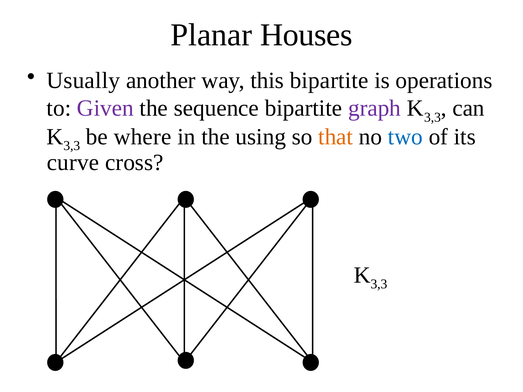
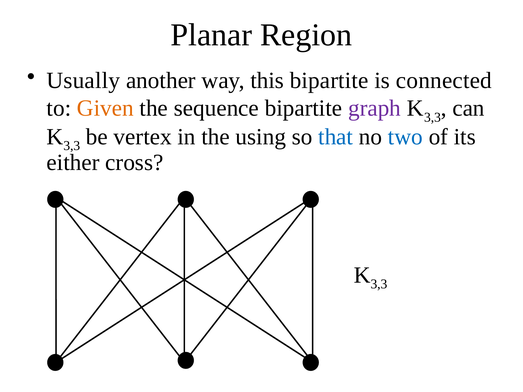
Houses: Houses -> Region (306, 35)
operations: operations -> connected (444, 80)
Given colour: purple -> orange (105, 108)
where: where -> vertex (143, 137)
that colour: orange -> blue (336, 137)
curve: curve -> either (73, 163)
